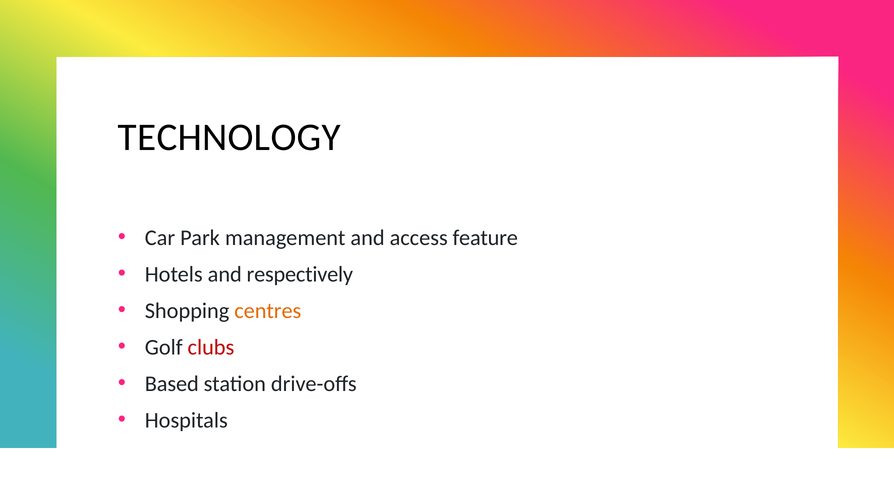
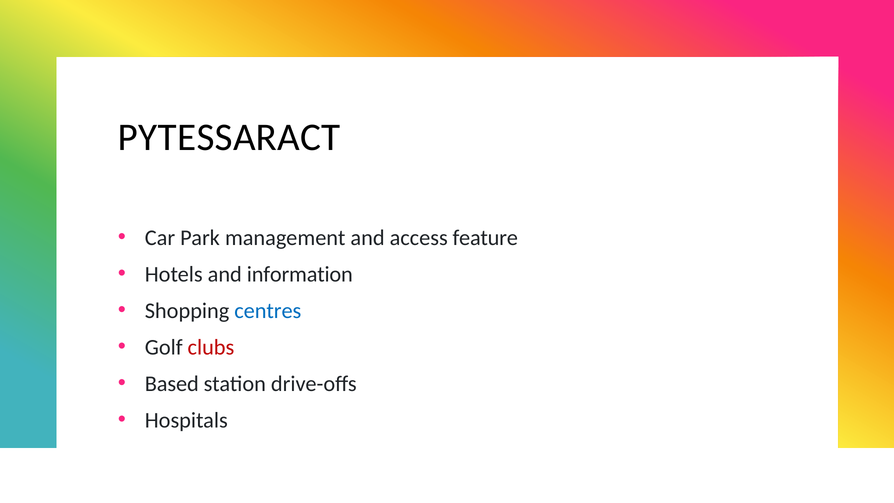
TECHNOLOGY: TECHNOLOGY -> PYTESSARACT (229, 137)
respectively: respectively -> information (300, 274)
centres colour: orange -> blue (268, 311)
